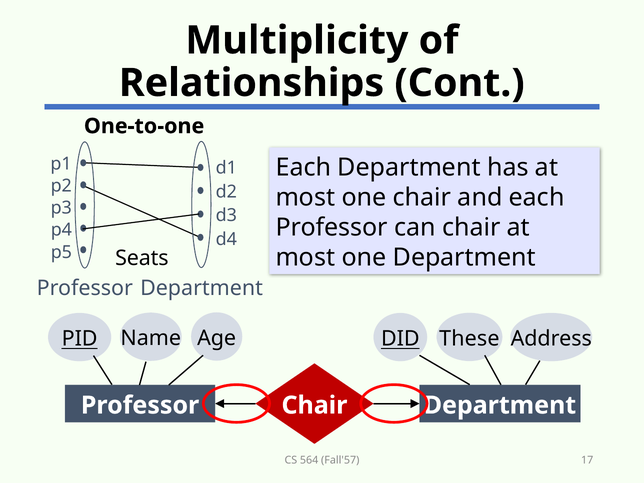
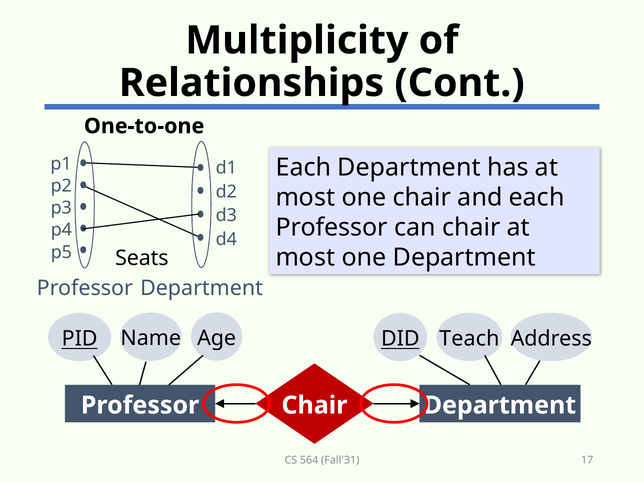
These: These -> Teach (469, 338)
Fall'57: Fall'57 -> Fall'31 (340, 460)
